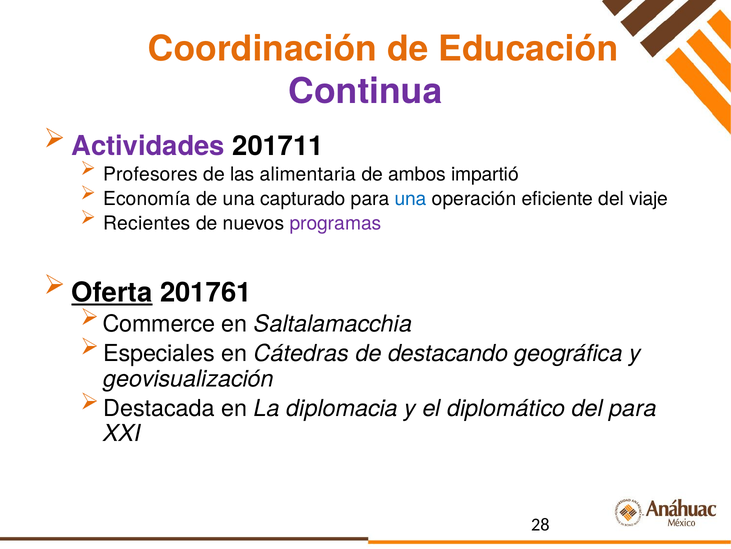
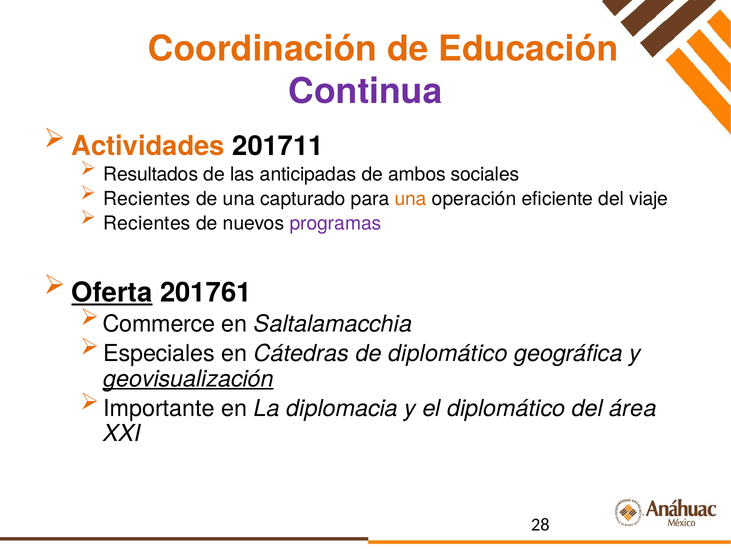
Actividades colour: purple -> orange (148, 146)
Profesores: Profesores -> Resultados (151, 174)
alimentaria: alimentaria -> anticipadas (308, 174)
impartió: impartió -> sociales (485, 174)
Economía: Economía -> Recientes (147, 198)
una colour: blue -> orange (411, 198)
de destacando: destacando -> diplomático (448, 353)
geovisualización underline: none -> present (188, 378)
Destacada: Destacada -> Importante (159, 408)
del para: para -> área (633, 408)
